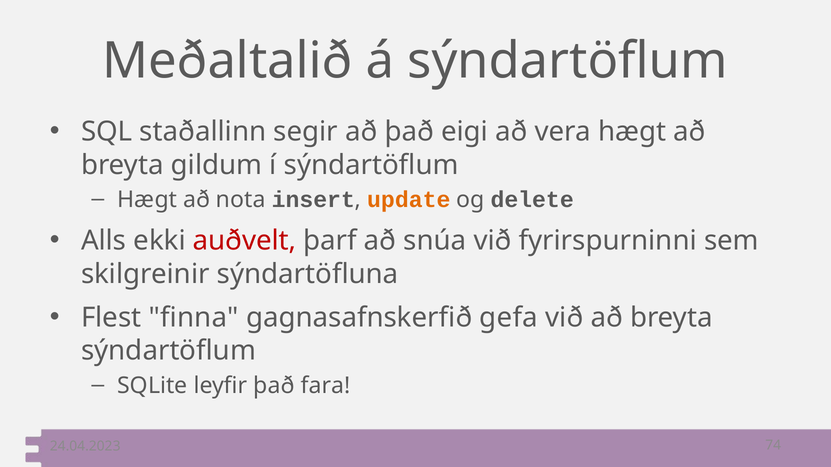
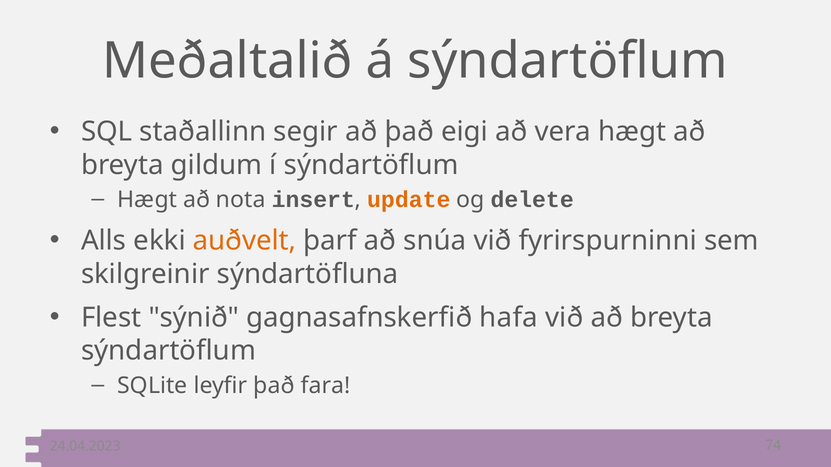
auðvelt colour: red -> orange (244, 241)
finna: finna -> sýnið (194, 318)
gefa: gefa -> hafa (509, 318)
